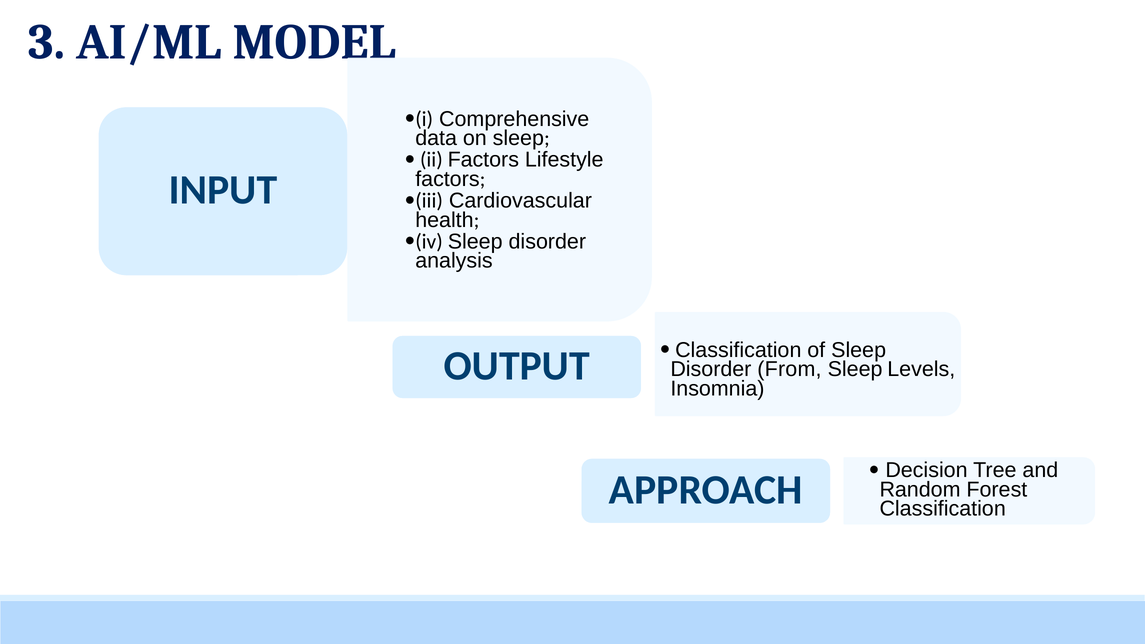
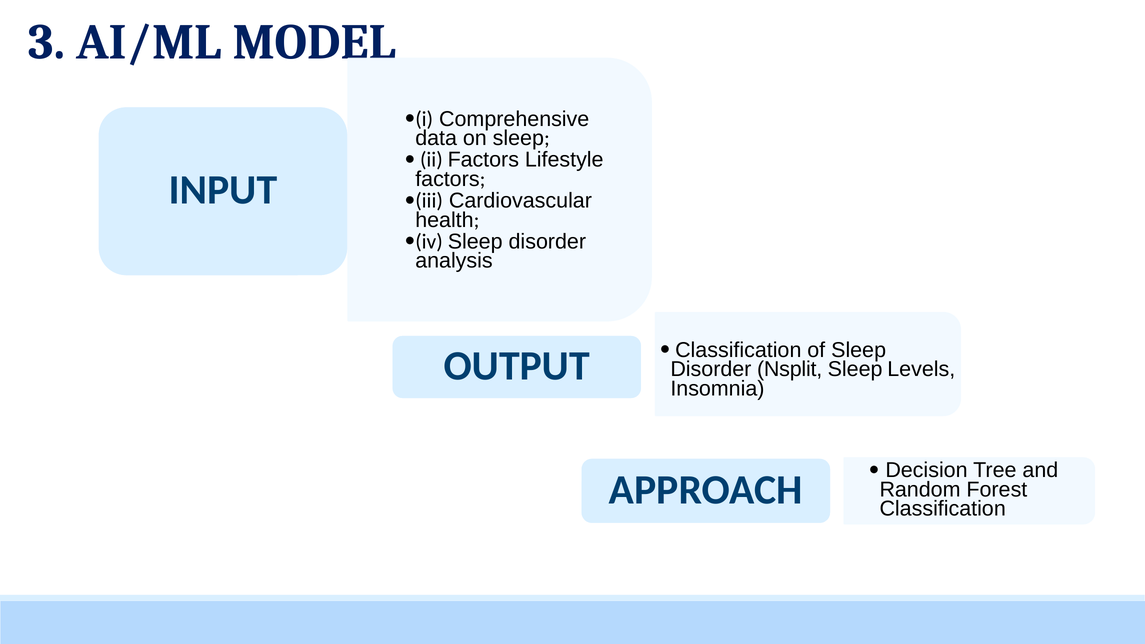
From: From -> Nsplit (790, 369)
